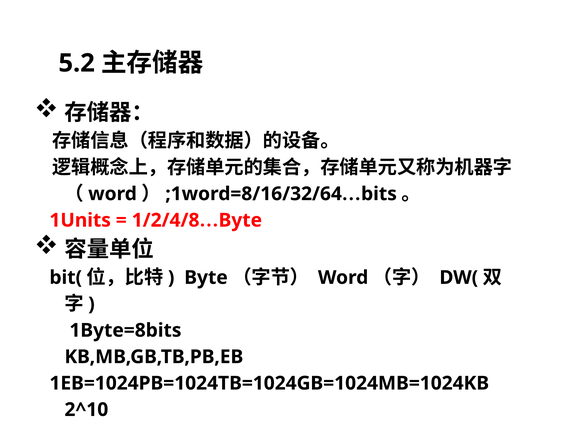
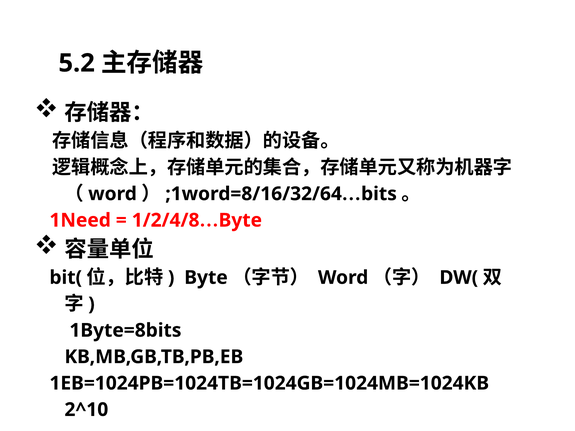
1Units: 1Units -> 1Need (80, 220)
